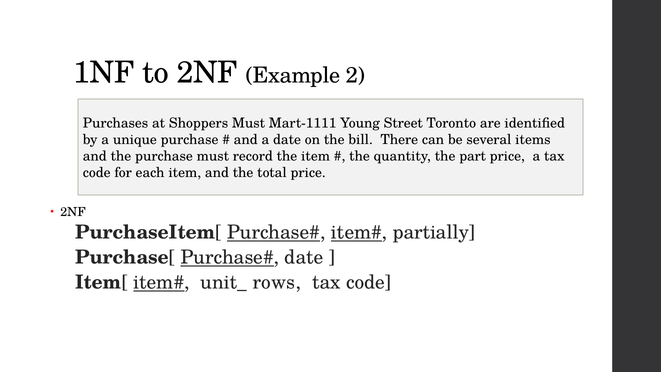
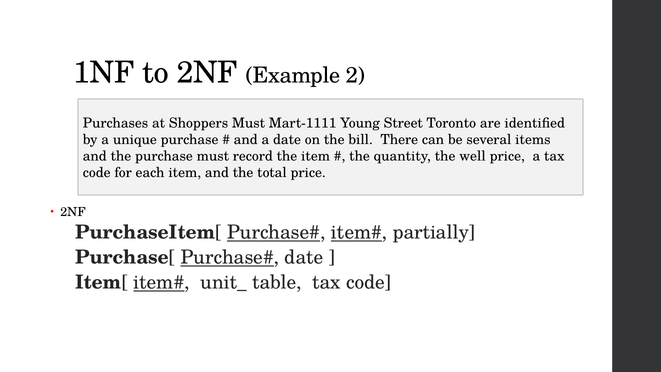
part: part -> well (473, 156)
rows: rows -> table (277, 282)
